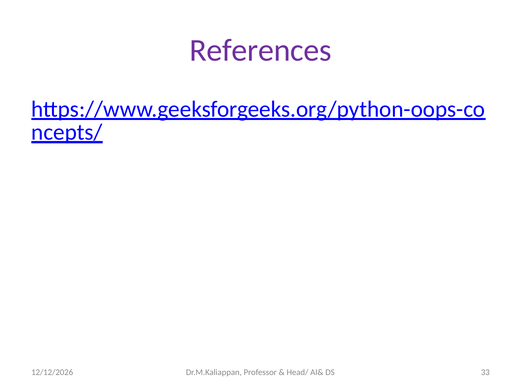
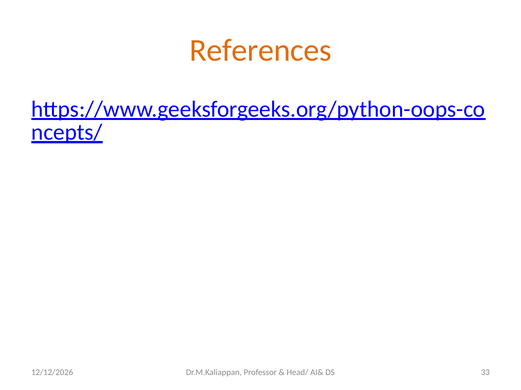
References colour: purple -> orange (261, 50)
